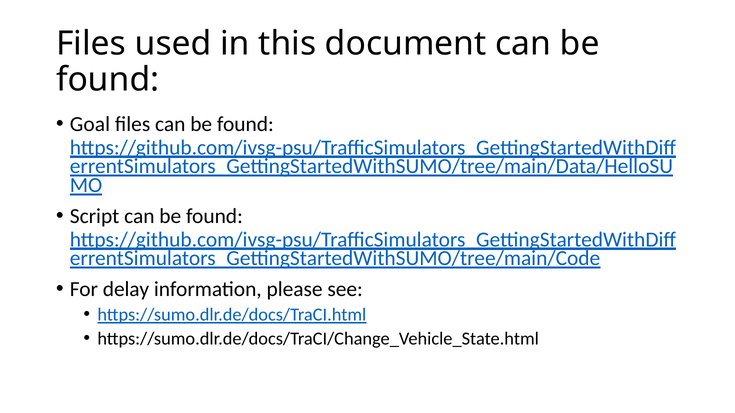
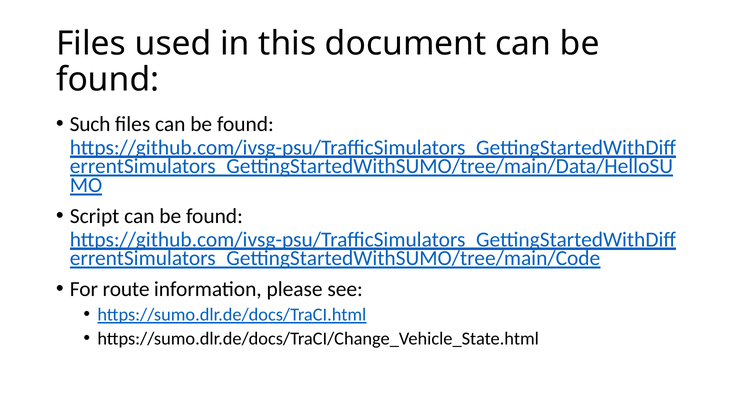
Goal: Goal -> Such (90, 124)
delay: delay -> route (126, 289)
